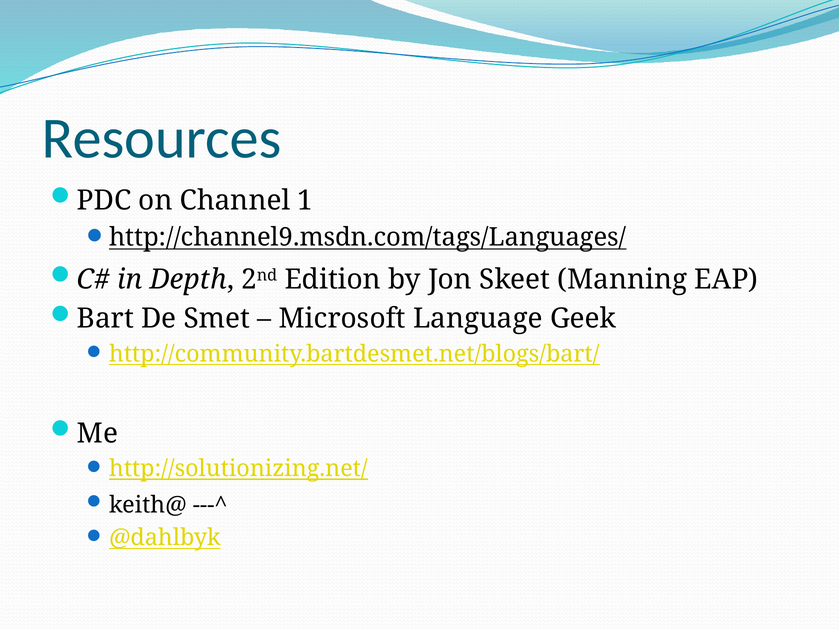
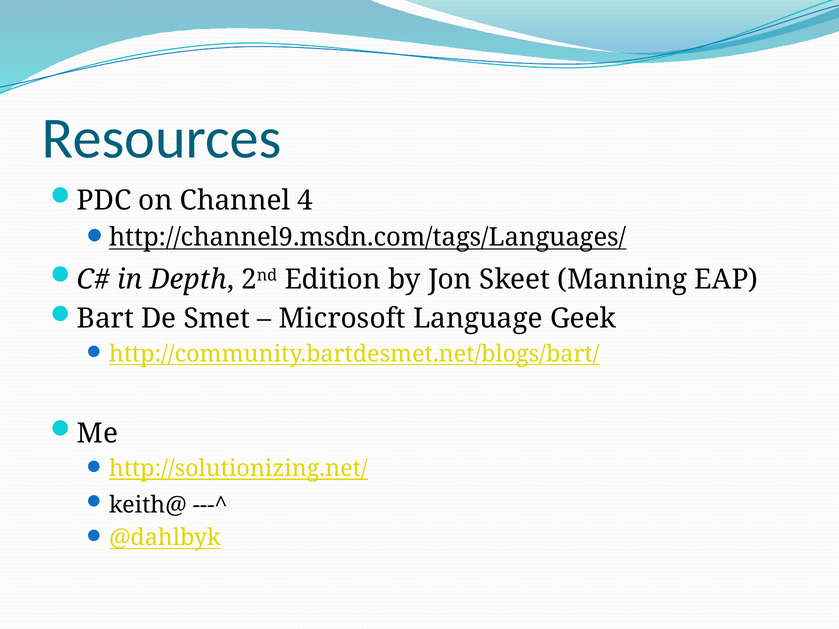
1: 1 -> 4 (305, 200)
